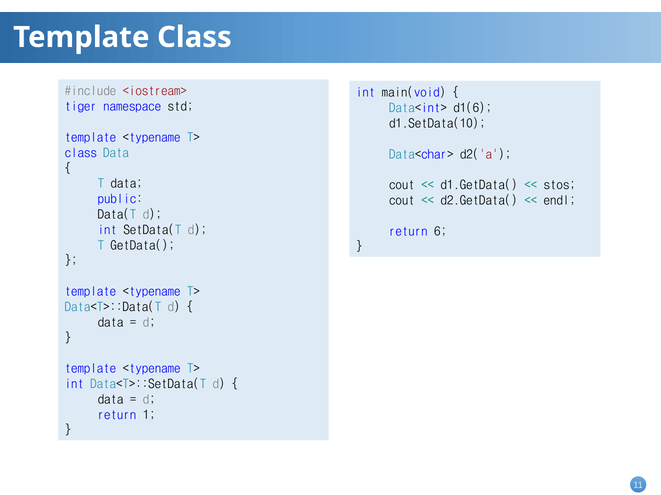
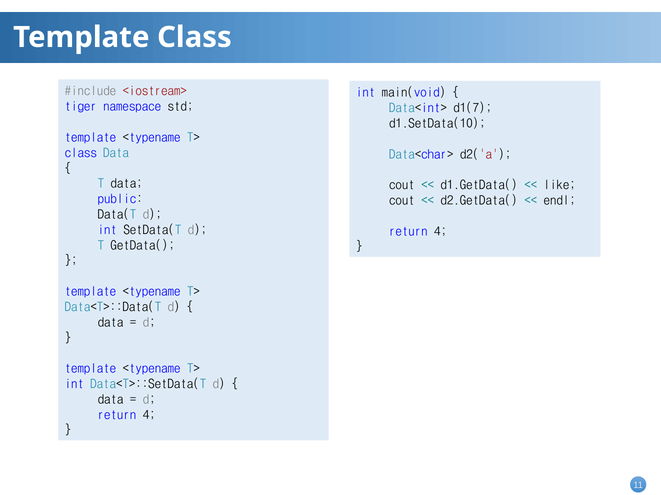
d1(6: d1(6 -> d1(7 (473, 108)
stos: stos -> like (560, 185)
6: 6 -> 4 (441, 232)
1: 1 -> 4 (149, 415)
